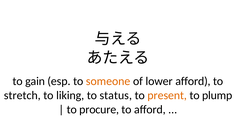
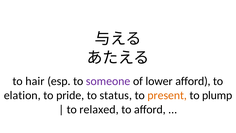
gain: gain -> hair (35, 81)
someone colour: orange -> purple (108, 81)
stretch: stretch -> elation (22, 95)
liking: liking -> pride (70, 95)
procure: procure -> relaxed (99, 109)
